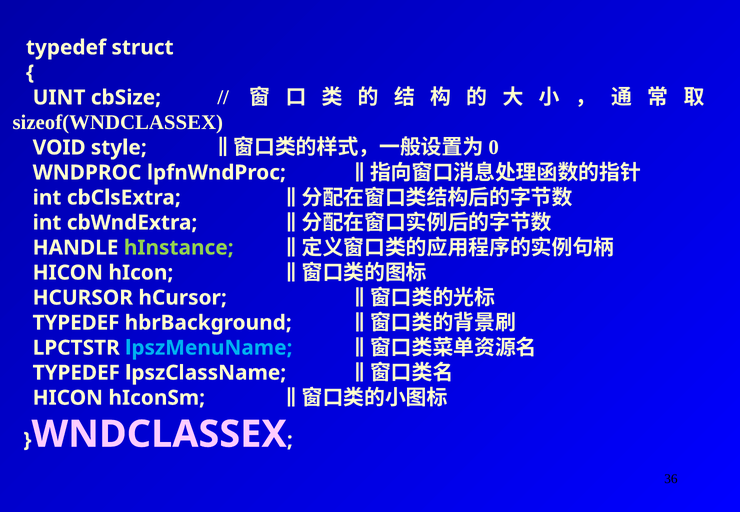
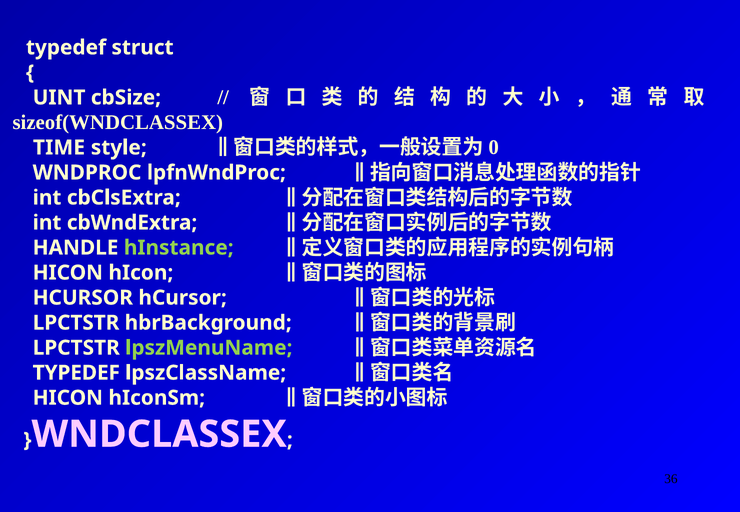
VOID: VOID -> TIME (59, 148)
TYPEDEF: TYPEDEF -> LPCTSTR (76, 323)
lpszMenuName colour: light blue -> light green (209, 348)
